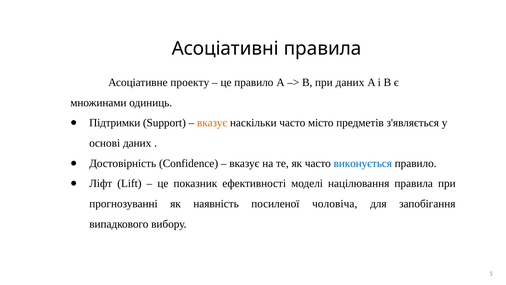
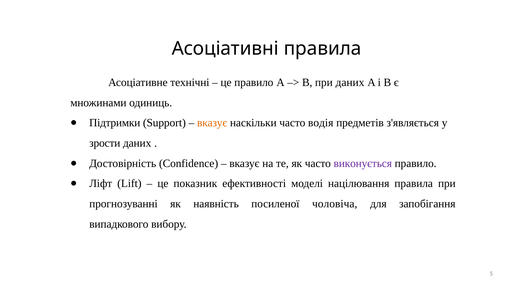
проекту: проекту -> технічні (190, 82)
місто: місто -> водія (321, 123)
основі: основі -> зрости (105, 143)
виконується colour: blue -> purple (363, 163)
